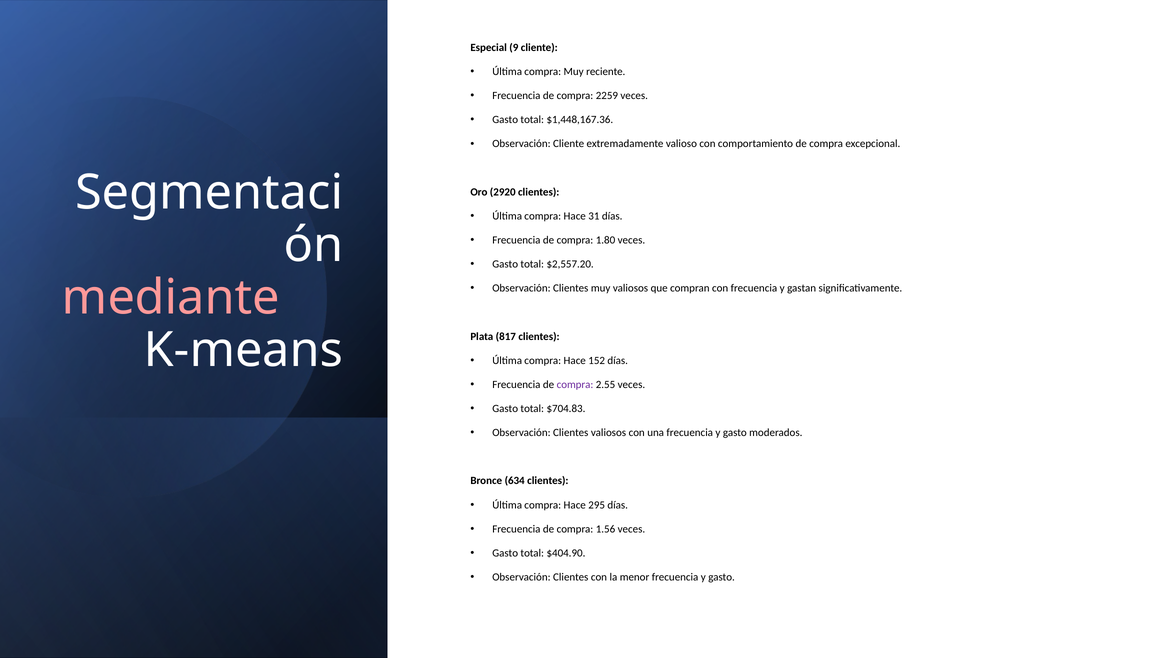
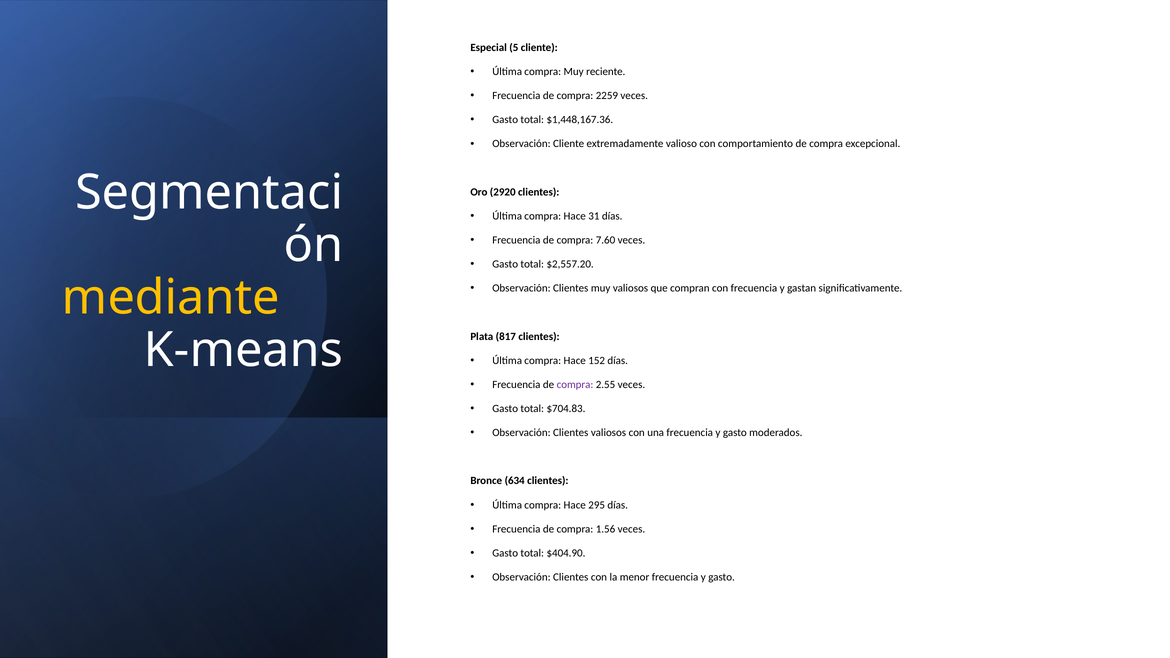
9: 9 -> 5 (514, 48)
1.80: 1.80 -> 7.60 (606, 240)
mediante colour: pink -> yellow (171, 298)
